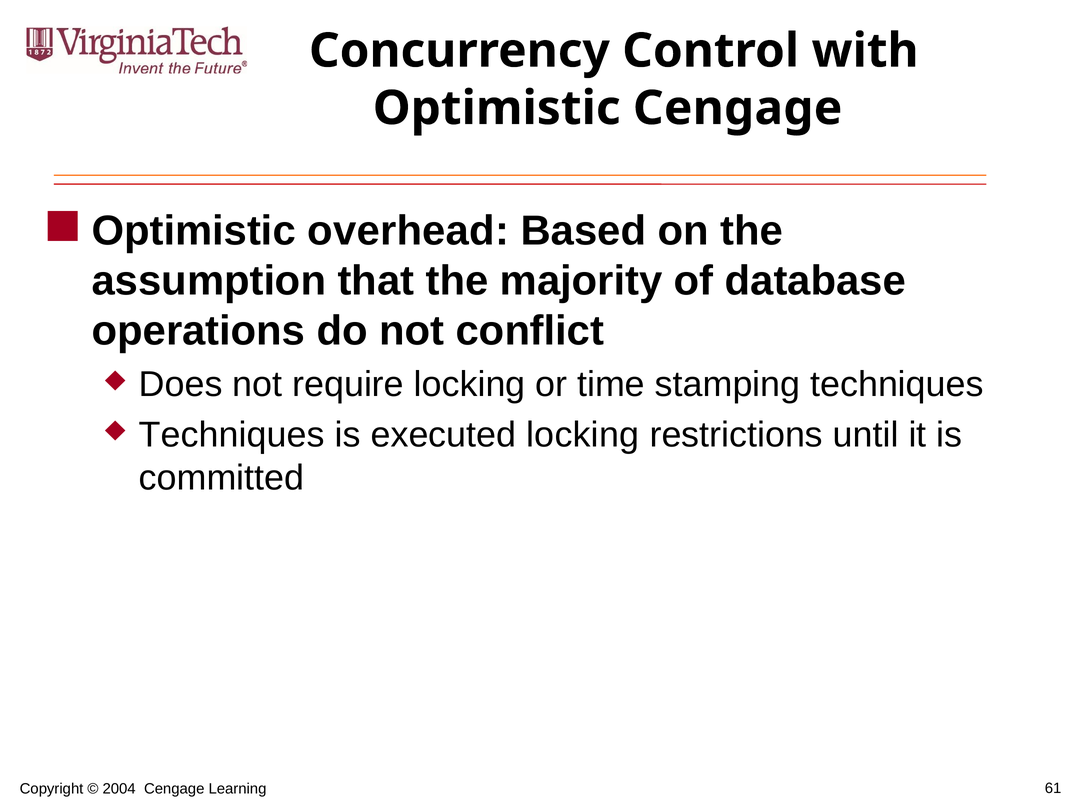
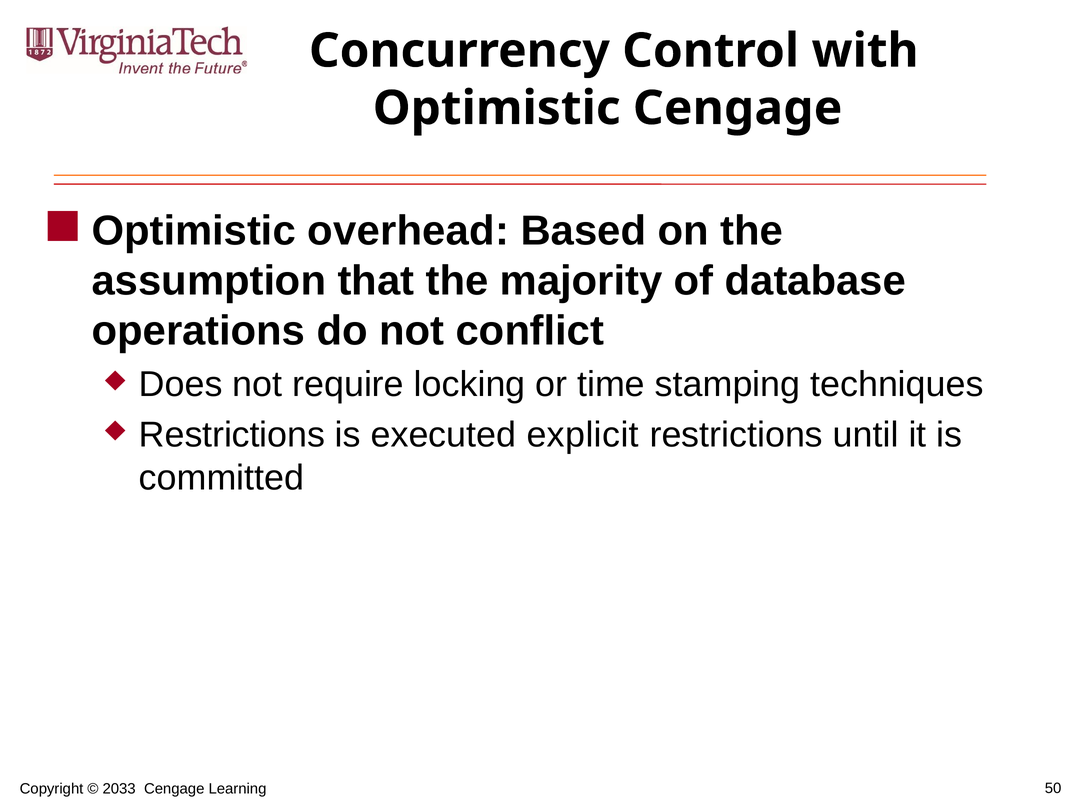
Techniques: Techniques -> Restrictions (232, 435)
executed locking: locking -> explicit (583, 435)
2004: 2004 -> 2033 (119, 789)
61: 61 -> 50 (1053, 788)
